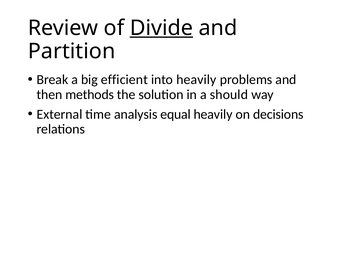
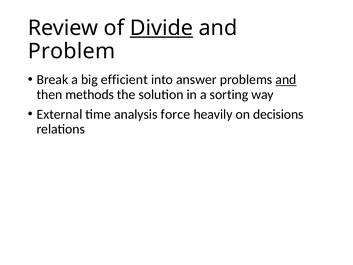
Partition: Partition -> Problem (72, 51)
into heavily: heavily -> answer (196, 80)
and underline: none -> present (286, 80)
should: should -> sorting (229, 94)
equal: equal -> force (175, 114)
